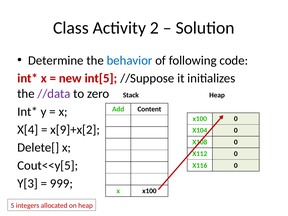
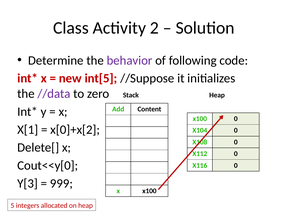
behavior colour: blue -> purple (130, 60)
X[4: X[4 -> X[1 (28, 130)
x[9]+x[2: x[9]+x[2 -> x[0]+x[2 (75, 130)
Cout<<y[5: Cout<<y[5 -> Cout<<y[0 (48, 165)
